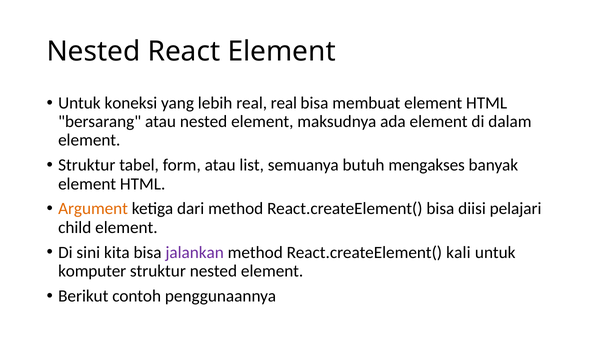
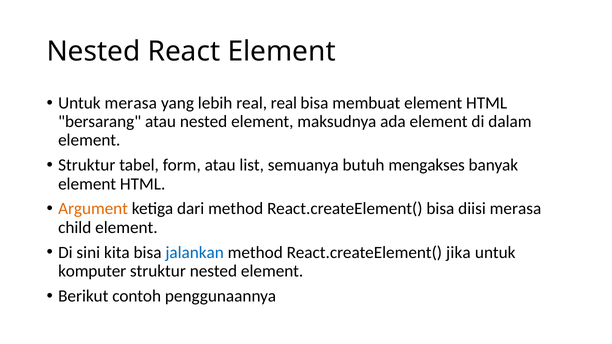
Untuk koneksi: koneksi -> merasa (131, 103)
diisi pelajari: pelajari -> merasa (516, 209)
jalankan colour: purple -> blue (195, 253)
kali: kali -> jika (458, 253)
